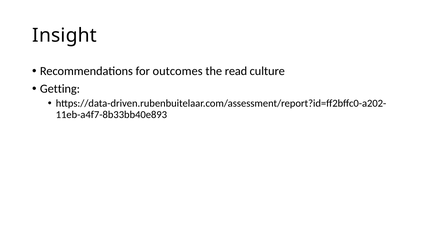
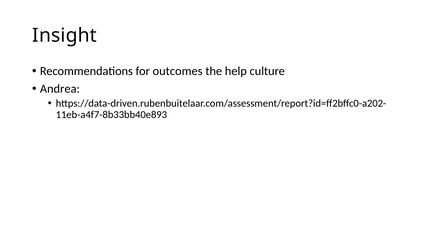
read: read -> help (236, 71)
Getting: Getting -> Andrea (60, 89)
